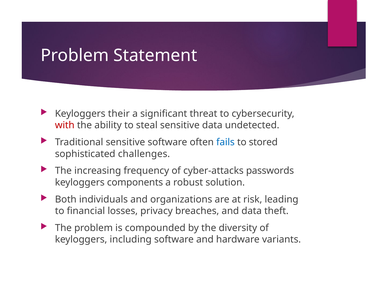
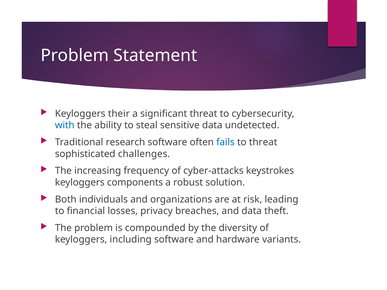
with colour: red -> blue (65, 125)
Traditional sensitive: sensitive -> research (125, 142)
to stored: stored -> threat (263, 142)
passwords: passwords -> keystrokes (270, 171)
